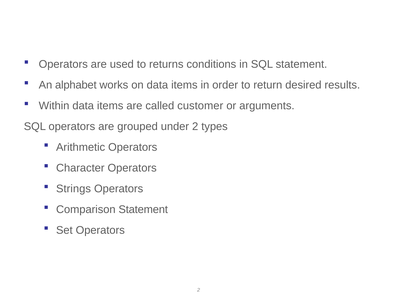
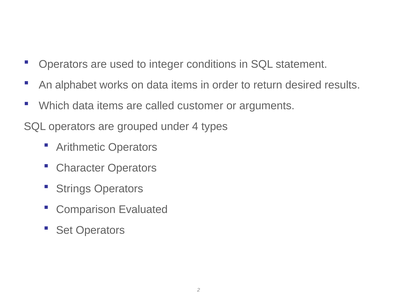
returns: returns -> integer (166, 64)
Within: Within -> Which (54, 106)
under 2: 2 -> 4 (195, 126)
Comparison Statement: Statement -> Evaluated (143, 209)
